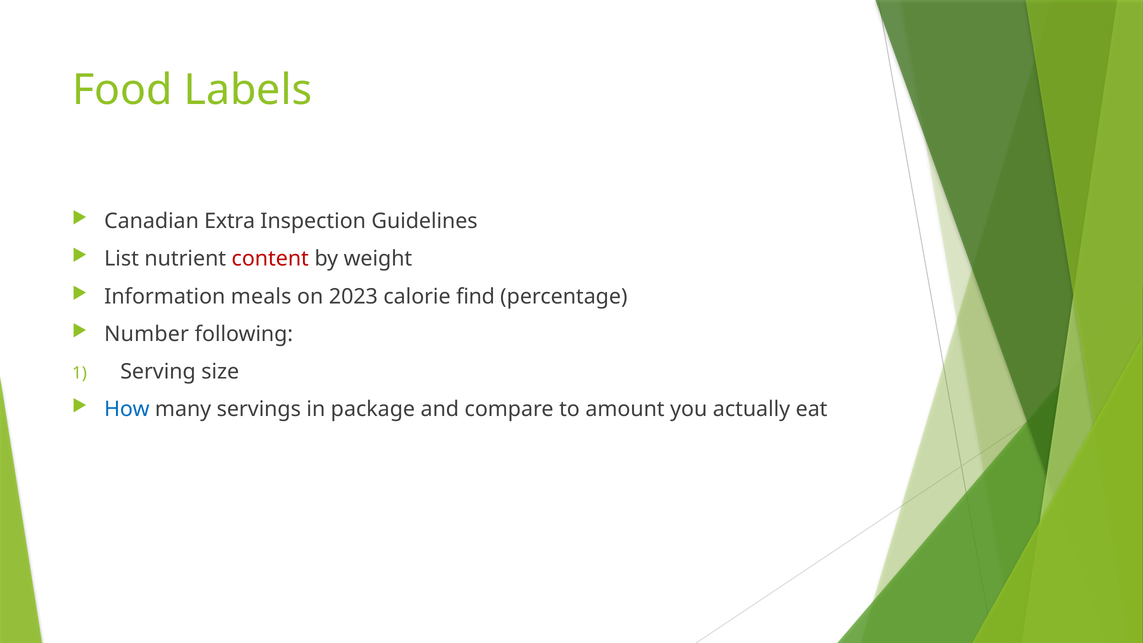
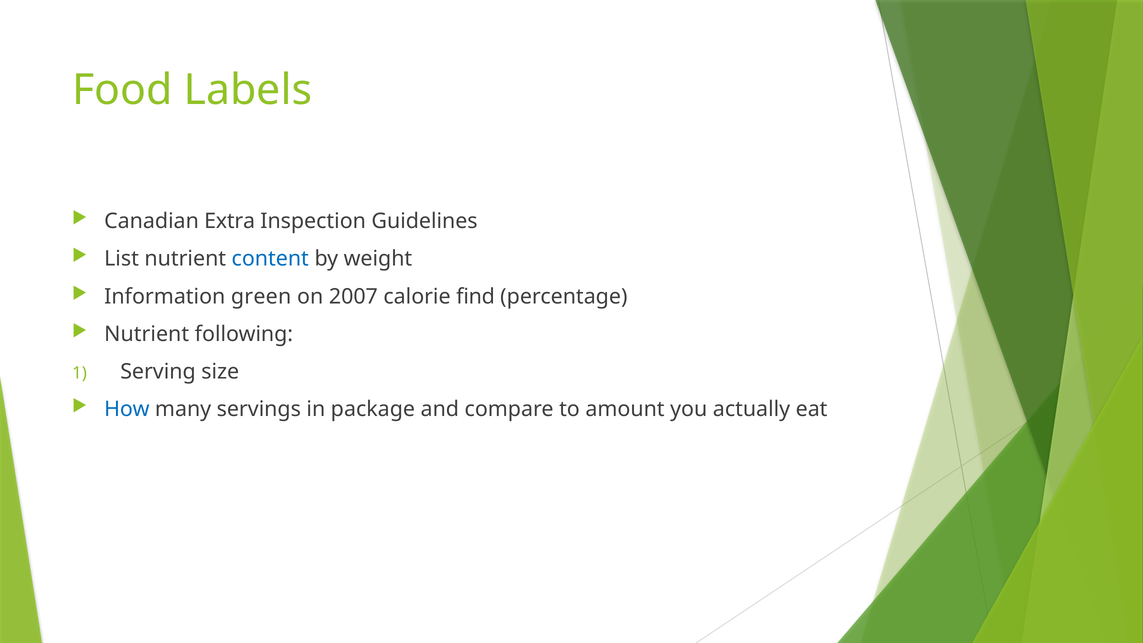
content colour: red -> blue (270, 259)
meals: meals -> green (261, 296)
2023: 2023 -> 2007 (353, 296)
Number: Number -> Nutrient (147, 334)
